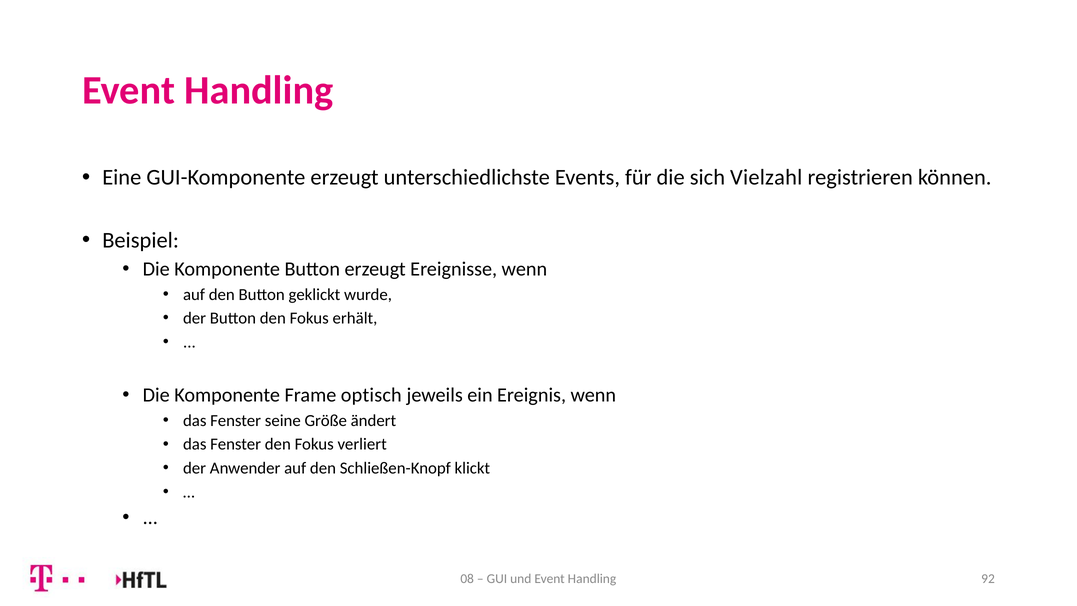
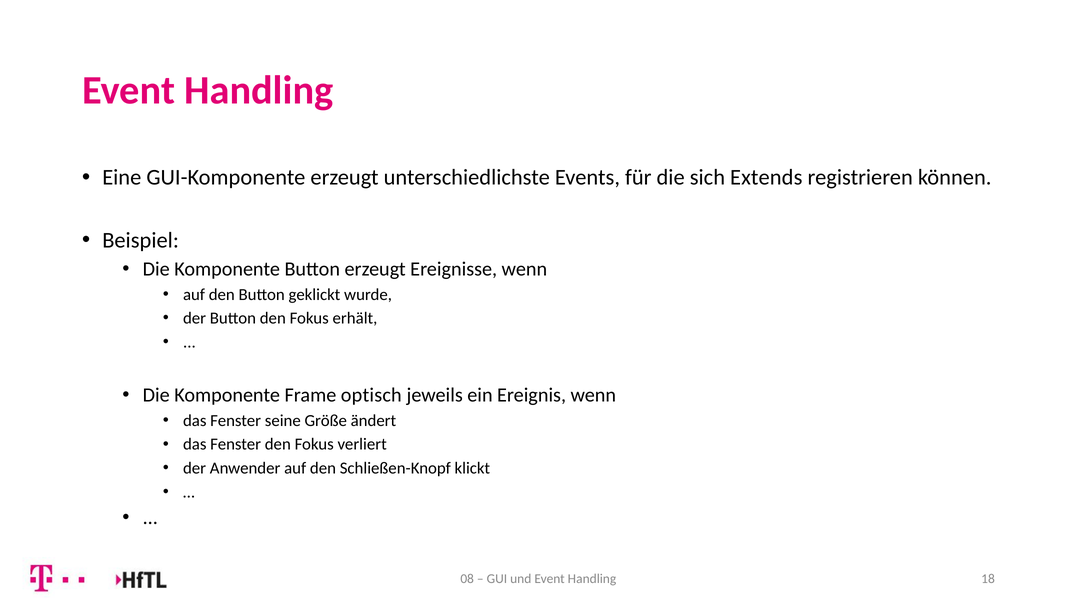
Vielzahl: Vielzahl -> Extends (766, 177)
92: 92 -> 18 (988, 578)
